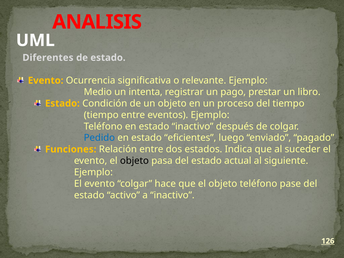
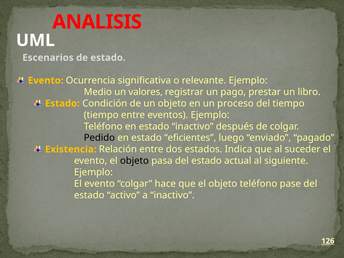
Diferentes: Diferentes -> Escenarios (48, 58)
intenta: intenta -> valores (146, 92)
Pedido colour: blue -> black (99, 138)
Funciones: Funciones -> Existencia (71, 149)
